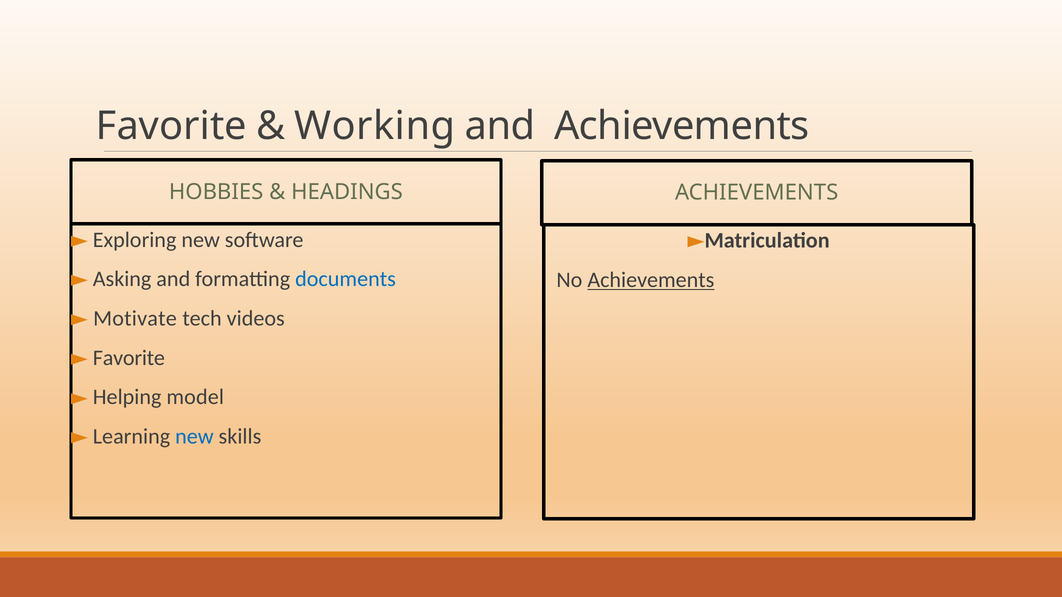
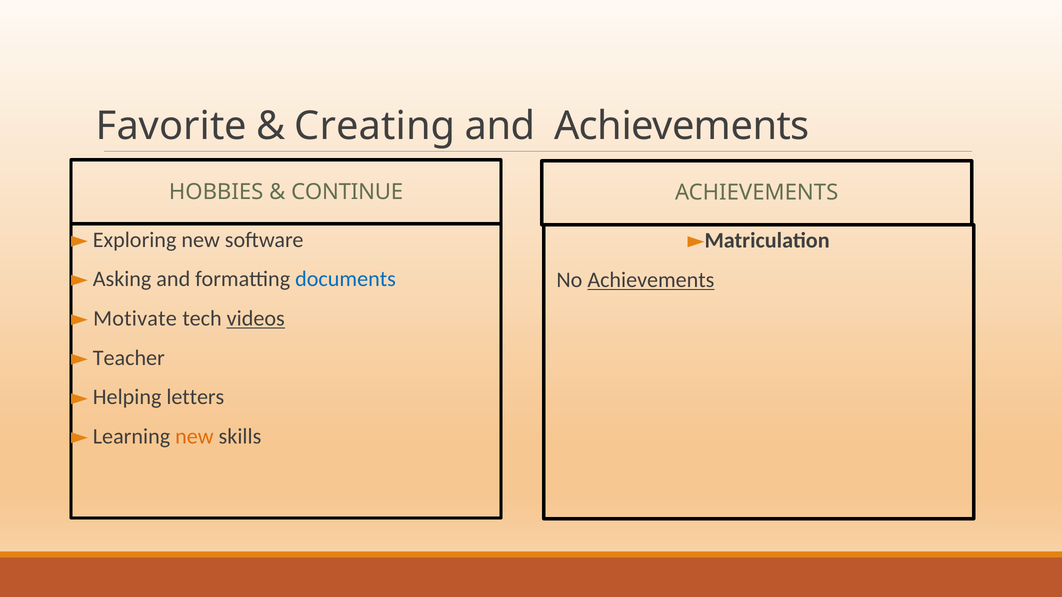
Working: Working -> Creating (375, 126)
HEADINGS: HEADINGS -> CONTINUE (347, 192)
videos underline: none -> present (256, 319)
Favorite: Favorite -> Teacher (129, 358)
model: model -> letters (195, 397)
new colour: blue -> orange (194, 437)
